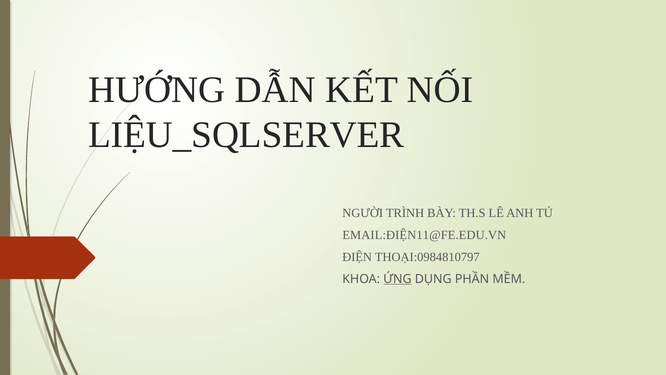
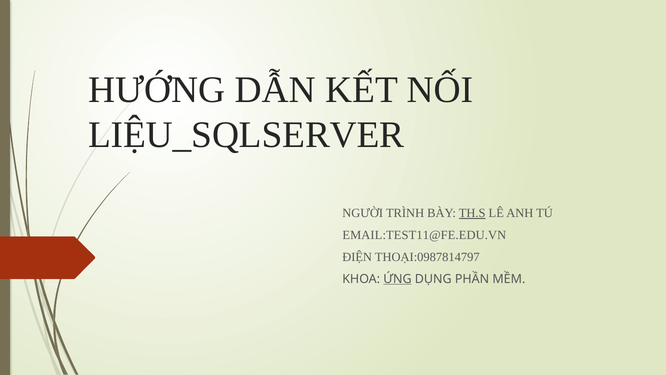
TH.S underline: none -> present (472, 213)
EMAIL:ĐIỆN11@FE.EDU.VN: EMAIL:ĐIỆN11@FE.EDU.VN -> EMAIL:TEST11@FE.EDU.VN (424, 235)
THOẠI:0984810797: THOẠI:0984810797 -> THOẠI:0987814797 (427, 257)
